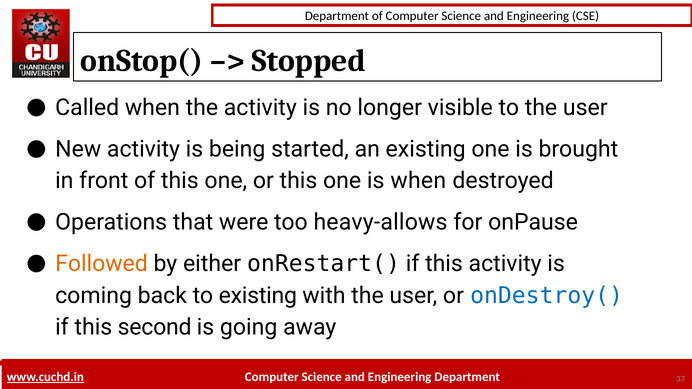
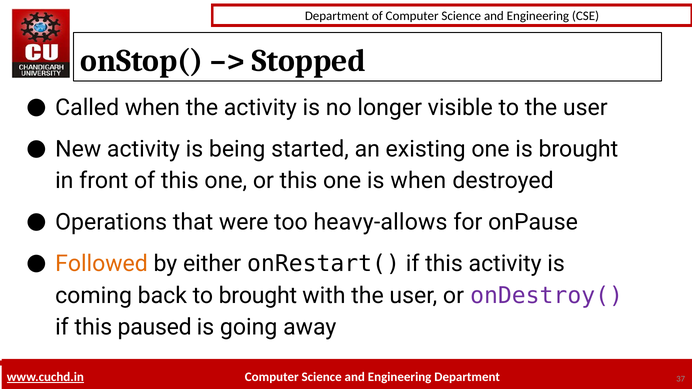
to existing: existing -> brought (258, 296)
onDestroy( colour: blue -> purple (547, 296)
second: second -> paused (155, 328)
